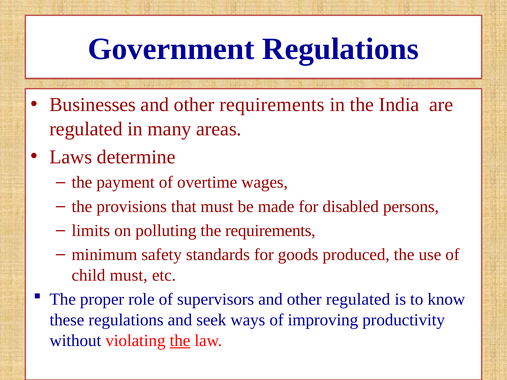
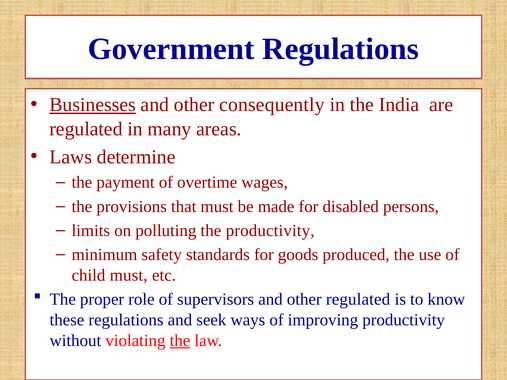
Businesses underline: none -> present (93, 105)
other requirements: requirements -> consequently (272, 105)
the requirements: requirements -> productivity (270, 231)
